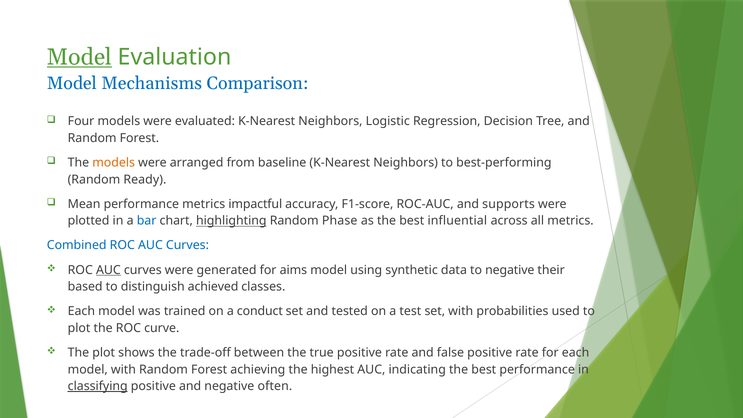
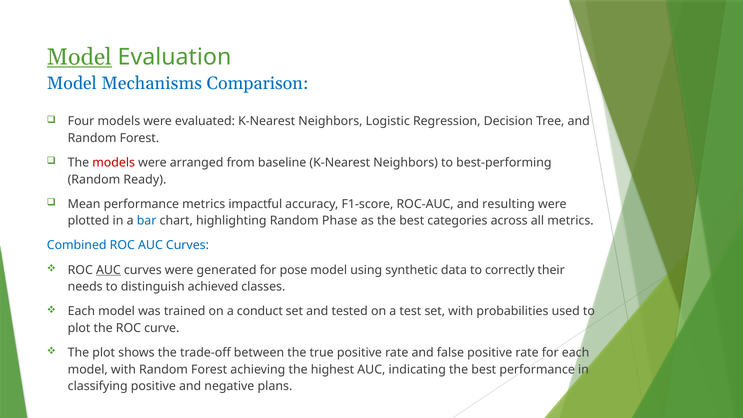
models colour: orange -> red (114, 163)
supports: supports -> resulting (509, 204)
highlighting underline: present -> none (231, 221)
influential: influential -> categories (457, 221)
aims: aims -> pose (293, 270)
to negative: negative -> correctly (510, 270)
based: based -> needs (85, 287)
classifying underline: present -> none (98, 386)
often: often -> plans (275, 386)
